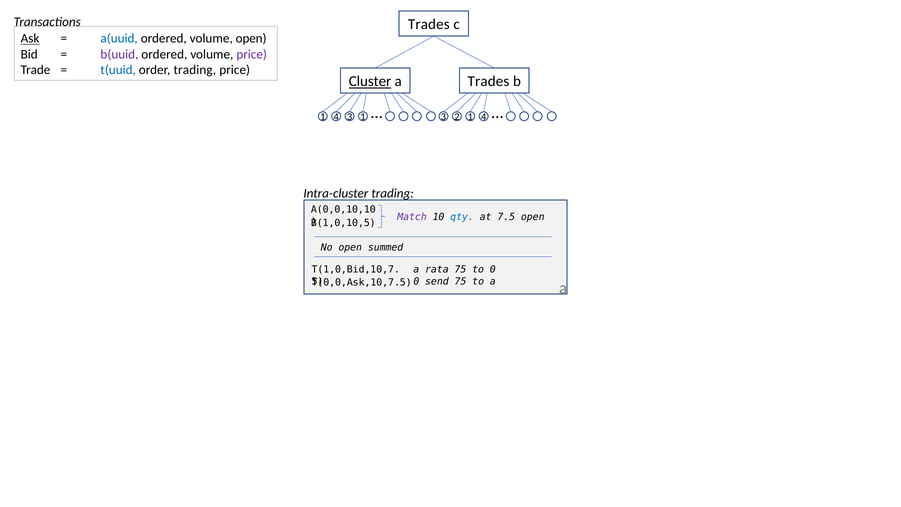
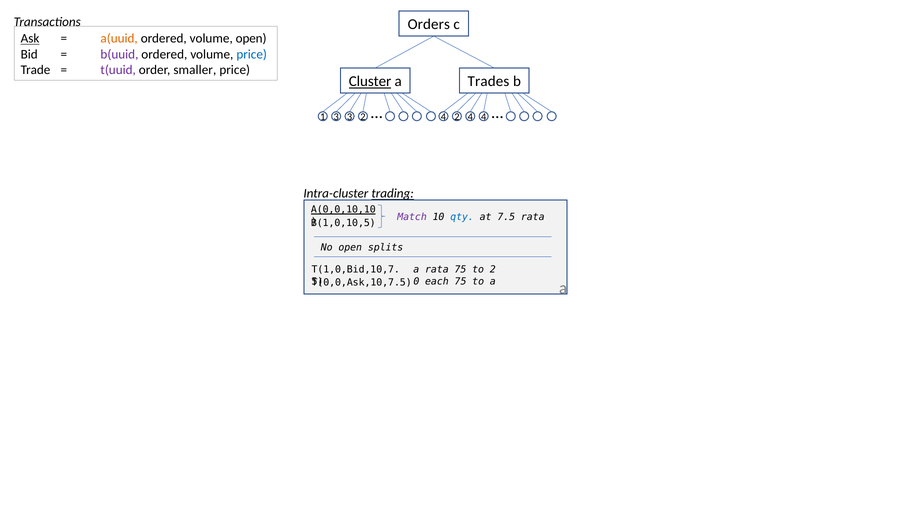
Trades: Trades -> Orders (429, 25)
a(uuid colour: blue -> orange (119, 39)
price colour: purple -> blue (252, 54)
t(uuid colour: blue -> purple (118, 70)
order trading: trading -> smaller (195, 70)
4: 4 -> 3 (336, 117)
3 1: 1 -> 2 (363, 117)
3: 3 -> 4 (443, 117)
2 1: 1 -> 4 (470, 117)
trading underline: none -> present (393, 194)
A(0,0,10,10 underline: none -> present (343, 210)
7.5 open: open -> rata (533, 217)
summed: summed -> splits (386, 247)
to 0: 0 -> 2 (493, 269)
send: send -> each (437, 282)
